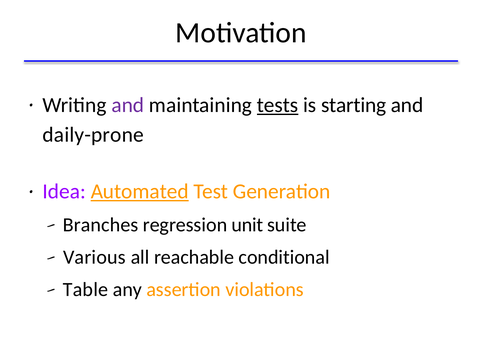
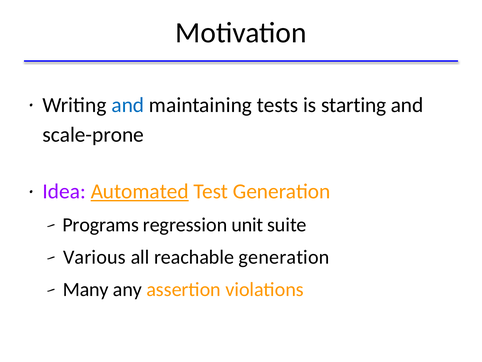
and colour: purple -> blue (128, 105)
tests underline: present -> none (278, 105)
daily-prone: daily-prone -> scale-prone (93, 135)
Branches: Branches -> Programs (101, 224)
reachable conditional: conditional -> generation (284, 257)
Table: Table -> Many (86, 289)
